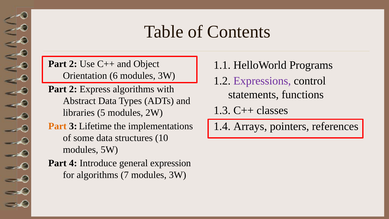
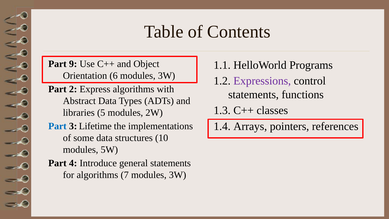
2: 2 -> 9 (73, 64)
Part colour: orange -> blue (57, 126)
general expression: expression -> statements (171, 163)
